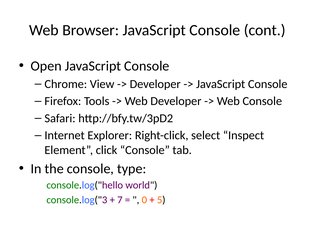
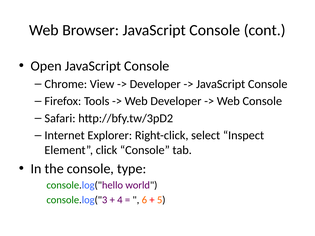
7: 7 -> 4 (120, 200)
0: 0 -> 6 (144, 200)
